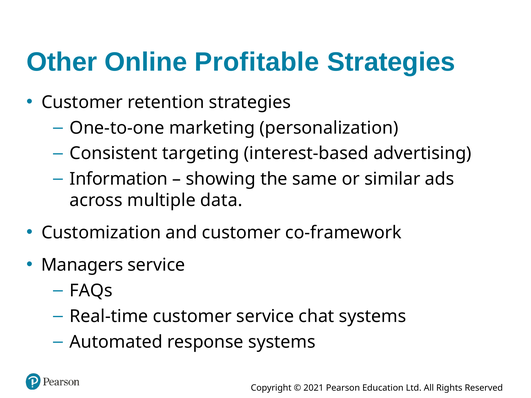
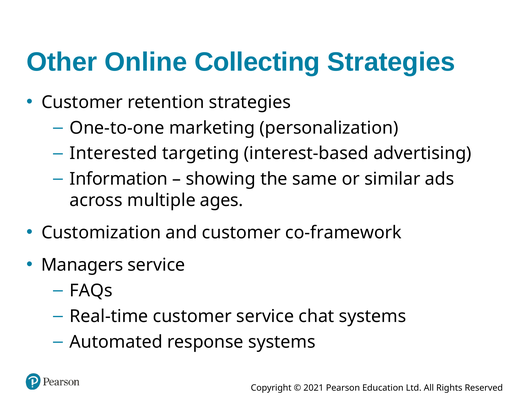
Profitable: Profitable -> Collecting (257, 62)
Consistent: Consistent -> Interested (114, 154)
data: data -> ages (222, 200)
